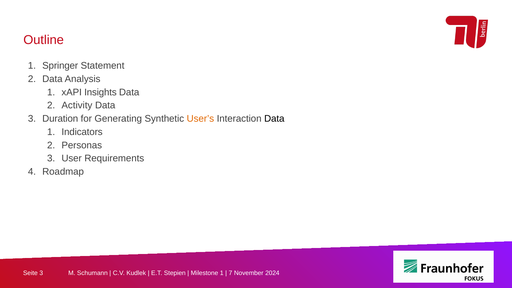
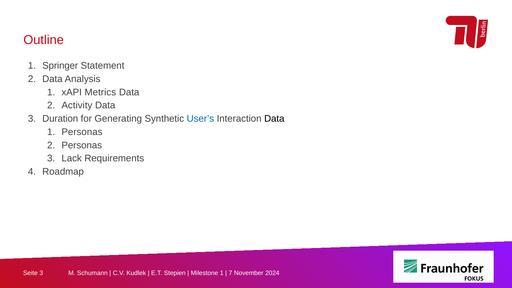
Insights: Insights -> Metrics (100, 92)
User’s colour: orange -> blue (200, 119)
Indicators: Indicators -> Personas (82, 132)
User: User -> Lack (72, 158)
